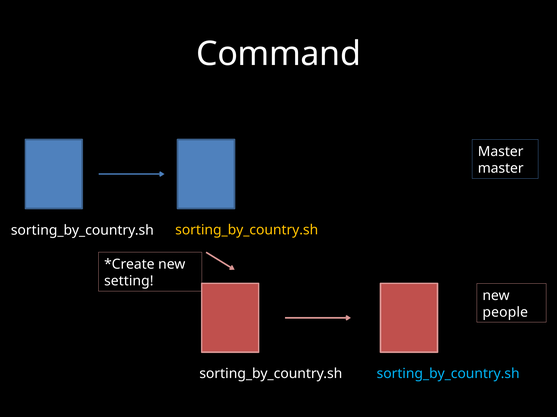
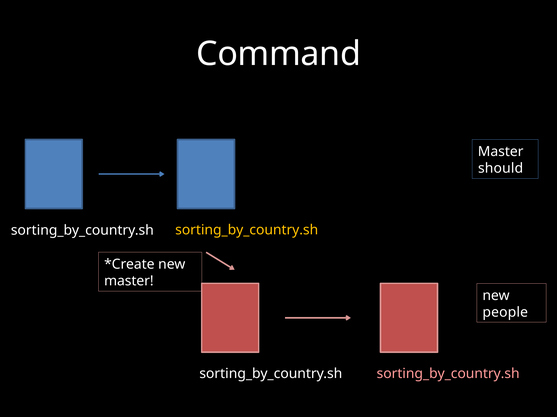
master: master -> should (501, 169)
setting: setting -> master (129, 281)
sorting_by_country.sh colour: light blue -> pink (448, 374)
